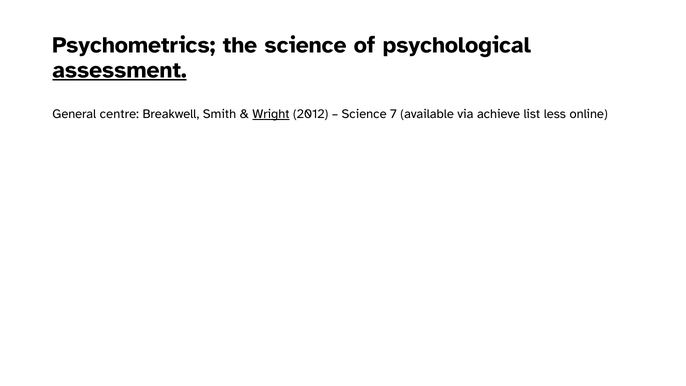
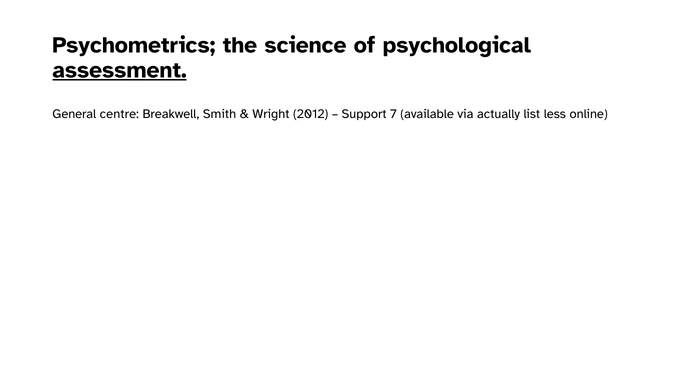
Wright underline: present -> none (271, 114)
Science: Science -> Support (364, 114)
achieve: achieve -> actually (498, 114)
